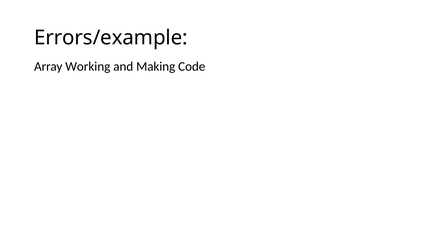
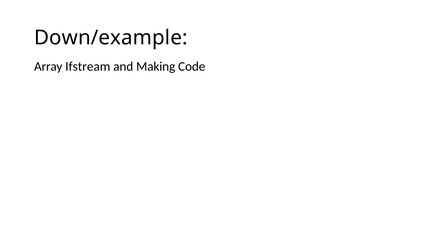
Errors/example: Errors/example -> Down/example (111, 38)
Working: Working -> Ifstream (88, 66)
